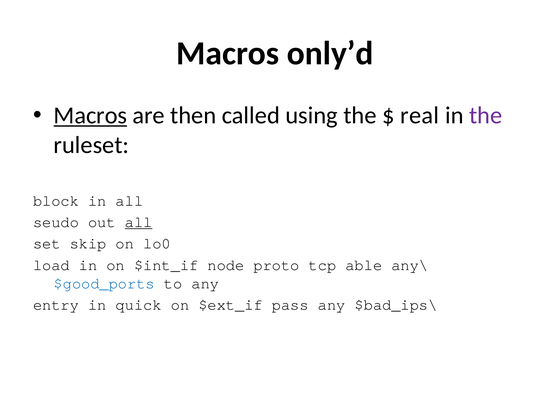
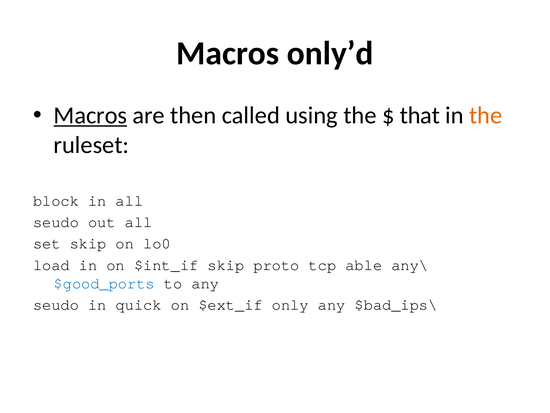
real: real -> that (420, 115)
the colour: purple -> orange (486, 115)
all underline: present -> none (139, 222)
$int_if node: node -> skip (226, 265)
entry: entry -> seudo (56, 304)
pass: pass -> only (290, 304)
